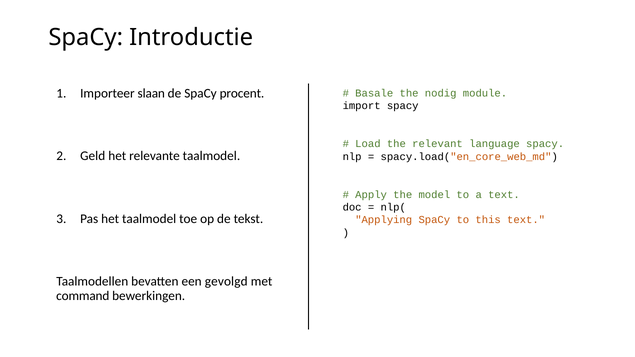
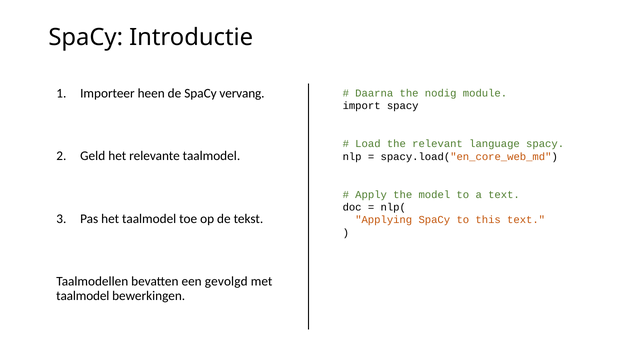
slaan: slaan -> heen (151, 93)
procent: procent -> vervang (242, 93)
Basale: Basale -> Daarna (374, 93)
command: command -> taalmodel (83, 296)
